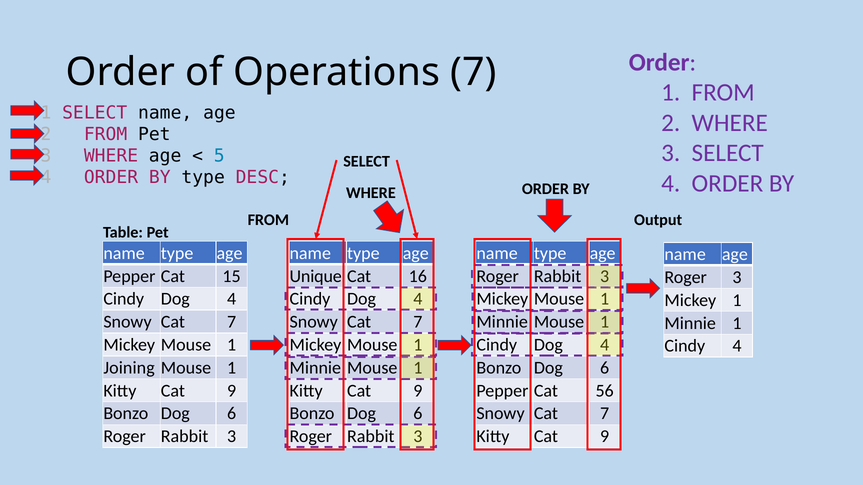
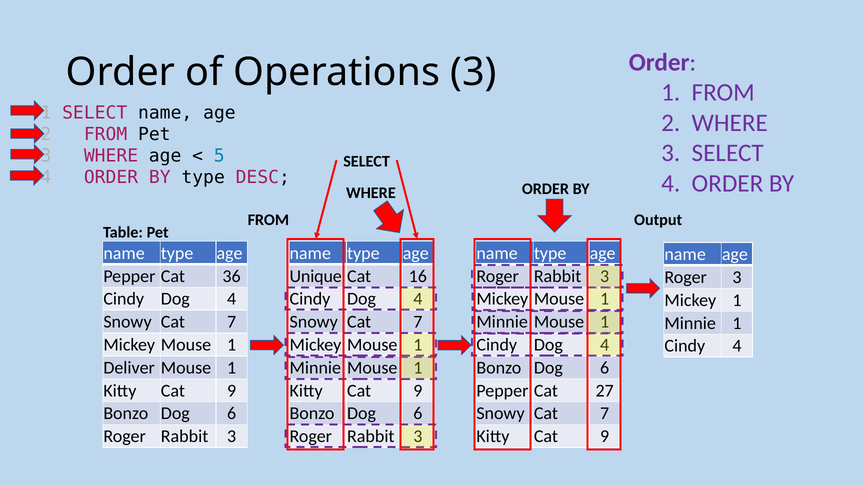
Operations 7: 7 -> 3 (474, 72)
15: 15 -> 36 (232, 276)
Joining: Joining -> Deliver (129, 368)
56: 56 -> 27 (605, 391)
